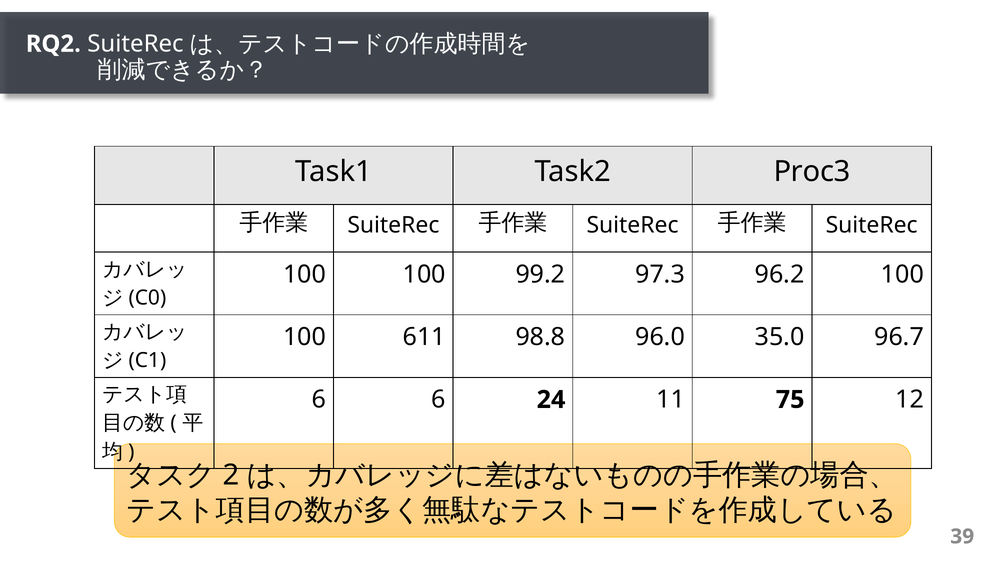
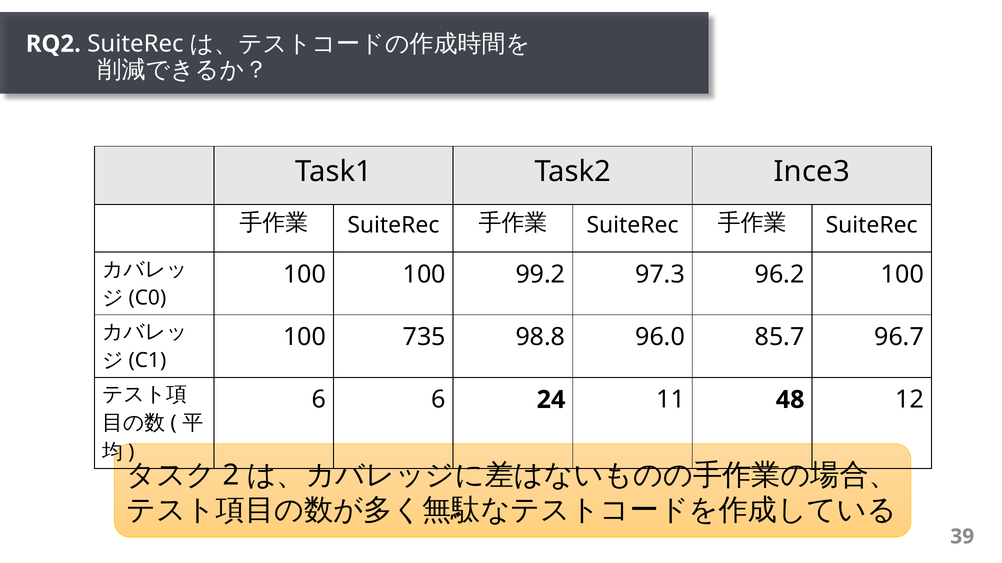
Proc3: Proc3 -> Ince3 (812, 172)
611: 611 -> 735 (424, 337)
35.0: 35.0 -> 85.7 (780, 337)
75: 75 -> 48 (790, 400)
